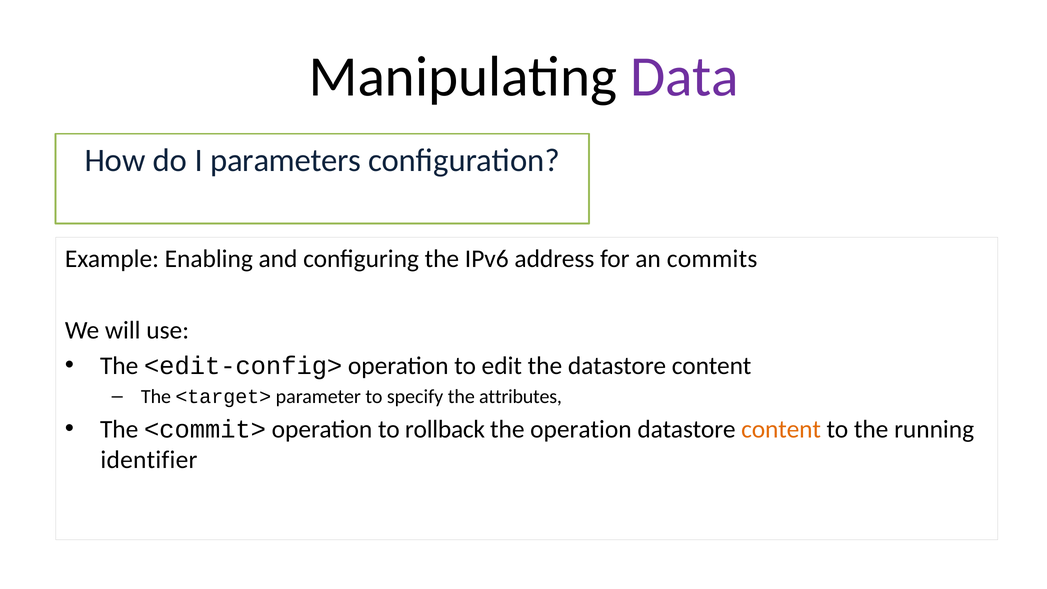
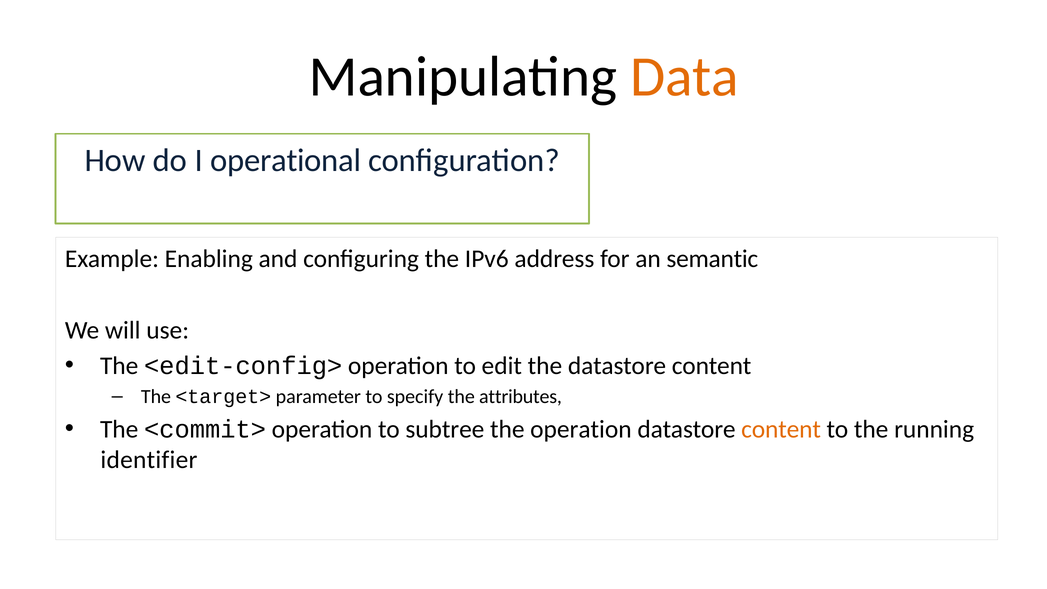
Data colour: purple -> orange (684, 77)
parameters: parameters -> operational (286, 160)
commits: commits -> semantic (712, 259)
rollback: rollback -> subtree (445, 429)
